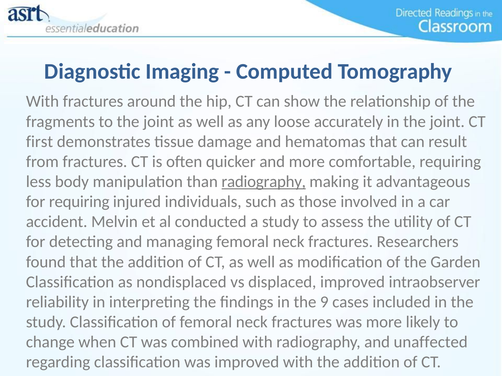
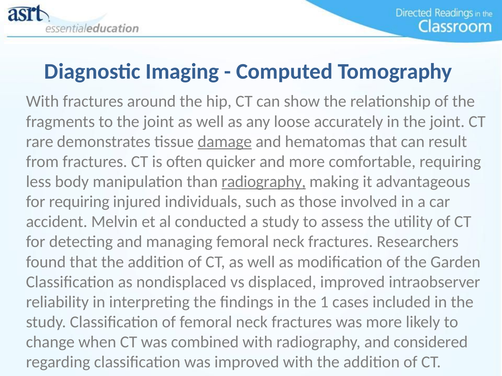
first: first -> rare (40, 142)
damage underline: none -> present (225, 142)
9: 9 -> 1 (324, 302)
unaffected: unaffected -> considered (431, 343)
